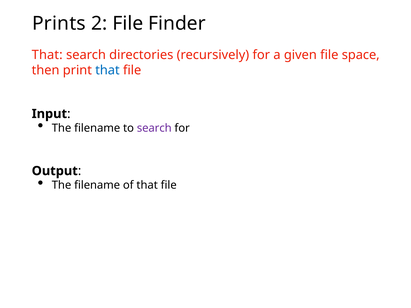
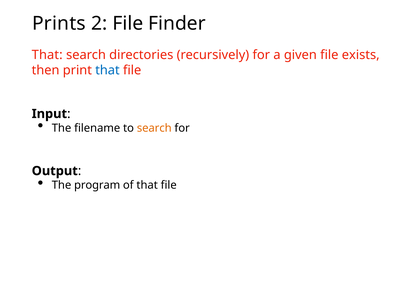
space: space -> exists (361, 55)
search colour: purple -> orange (154, 128)
filename: filename -> program (97, 185)
